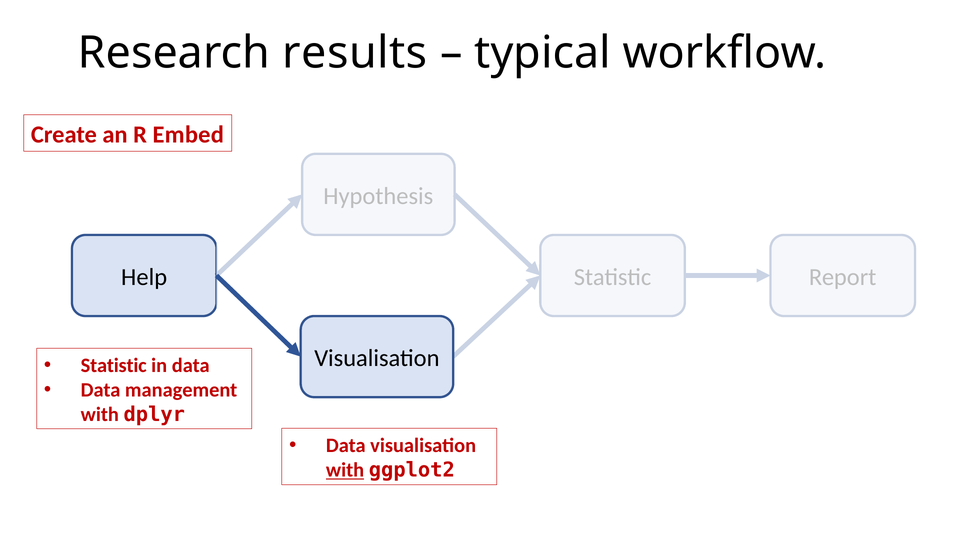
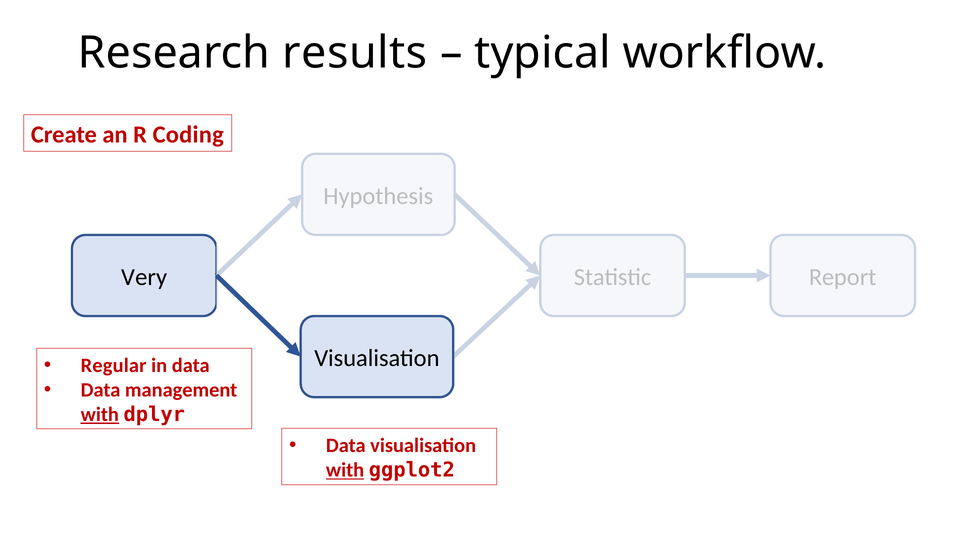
Embed: Embed -> Coding (188, 135)
Help: Help -> Very (144, 277)
Statistic: Statistic -> Regular (114, 365)
with underline: none -> present (100, 414)
